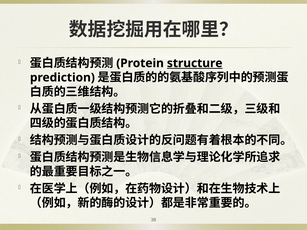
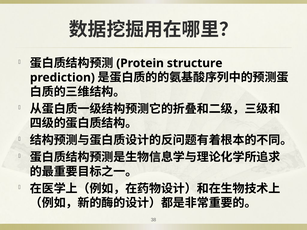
structure underline: present -> none (195, 63)
